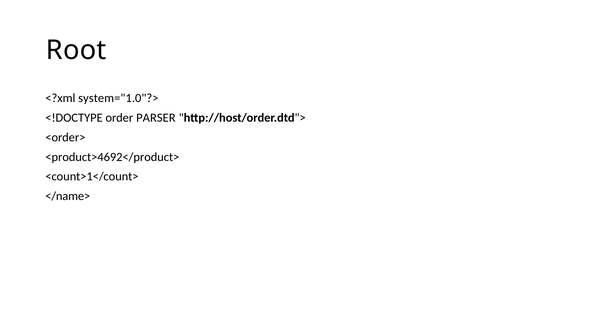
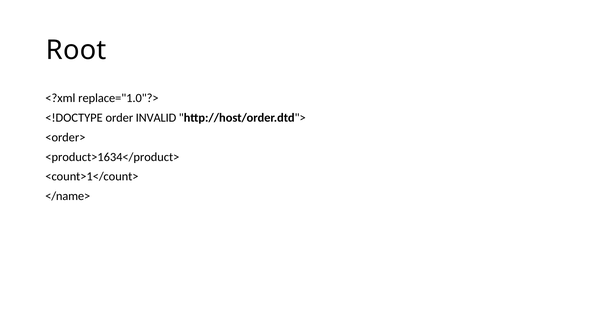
system="1.0"?>: system="1.0"?> -> replace="1.0"?> (118, 98)
PARSER: PARSER -> INVALID (156, 118)
<product>4692</product>: <product>4692</product> -> <product>1634</product> (112, 157)
